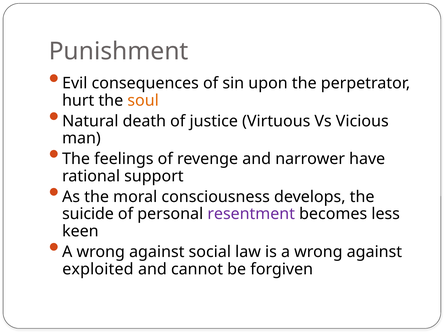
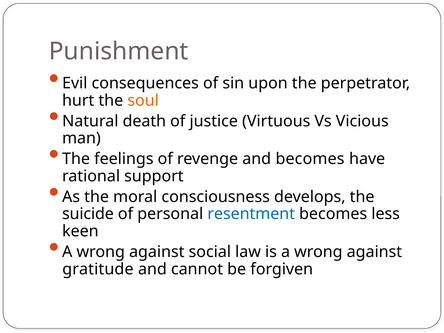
and narrower: narrower -> becomes (310, 159)
resentment colour: purple -> blue (251, 214)
exploited: exploited -> gratitude (98, 269)
